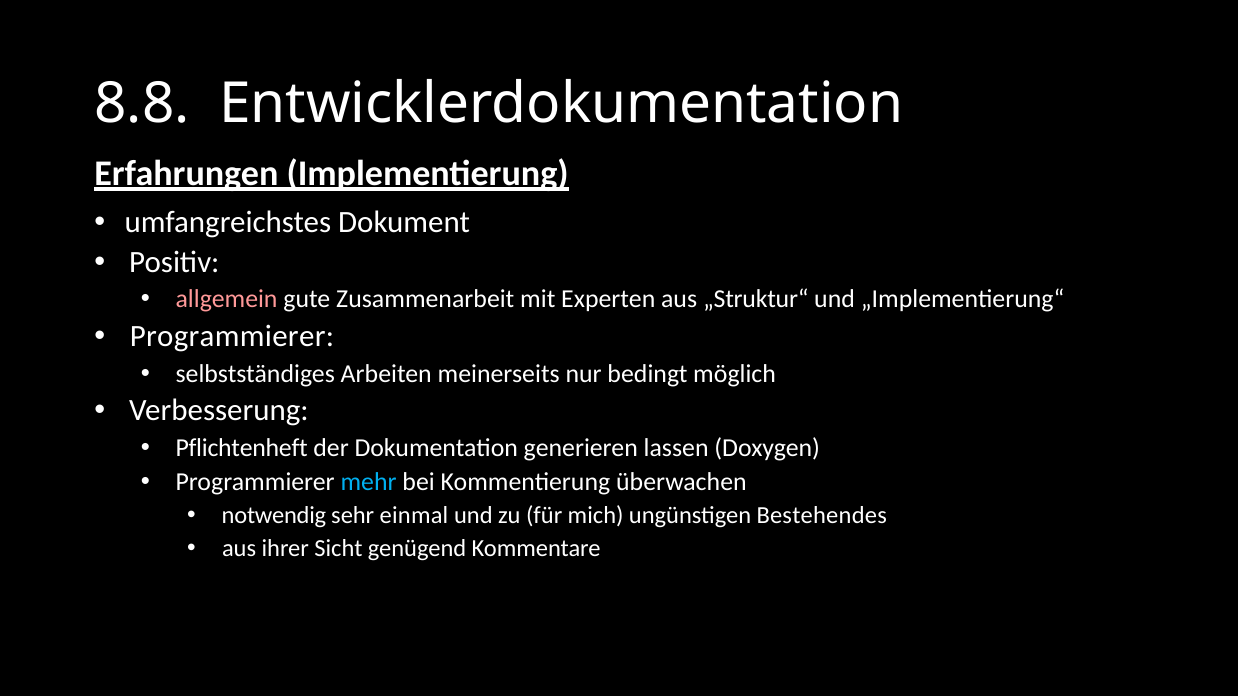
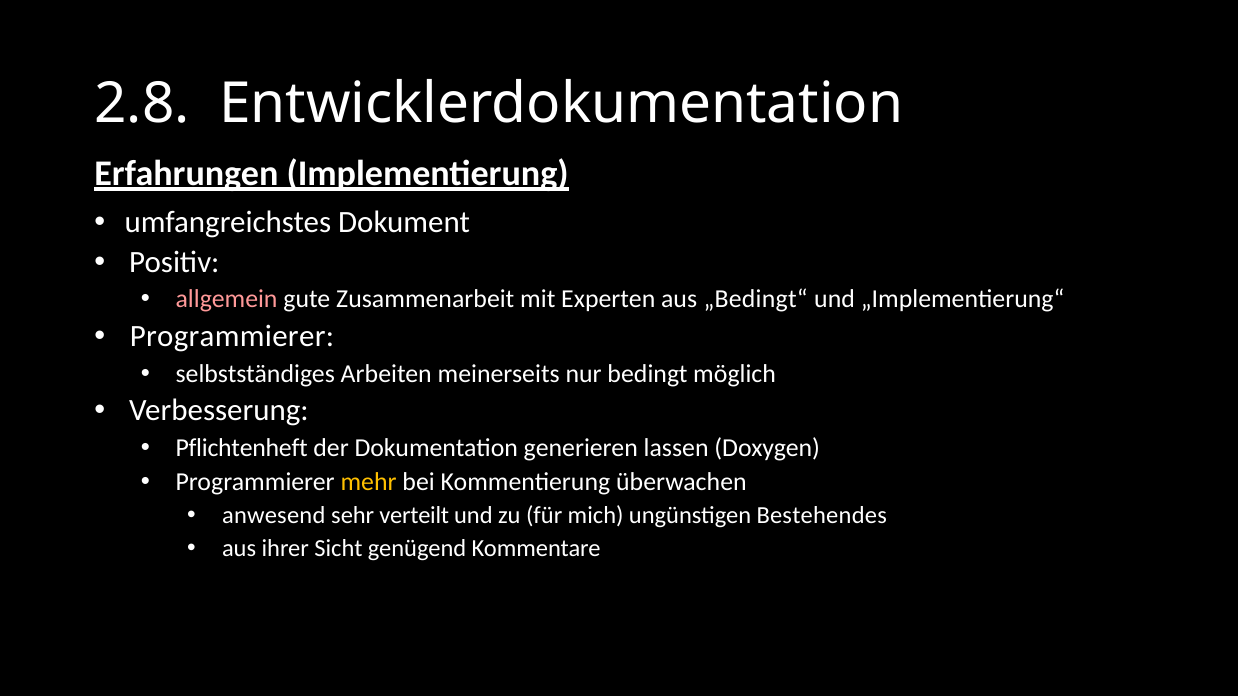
8.8: 8.8 -> 2.8 (142, 104)
„Struktur“: „Struktur“ -> „Bedingt“ (756, 300)
mehr colour: light blue -> yellow (369, 482)
notwendig: notwendig -> anwesend (274, 516)
einmal: einmal -> verteilt (414, 516)
